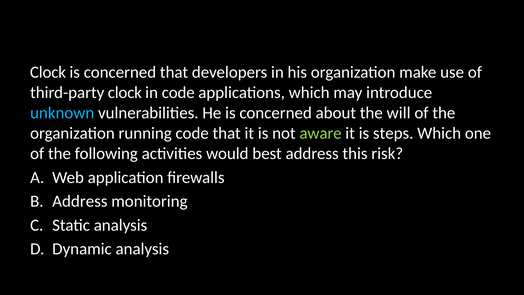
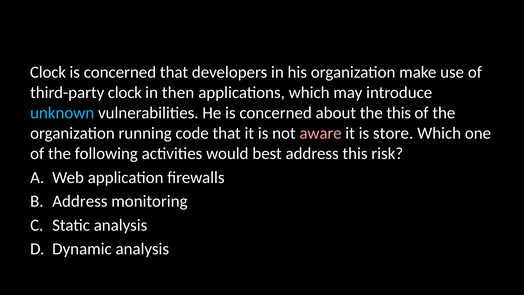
in code: code -> then (178, 93)
the will: will -> this (399, 113)
aware colour: light green -> pink (321, 133)
steps: steps -> store (393, 133)
